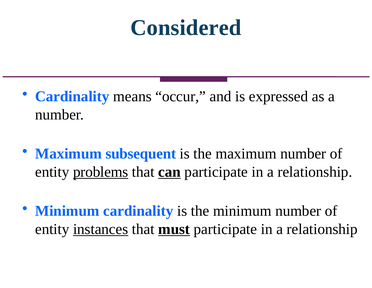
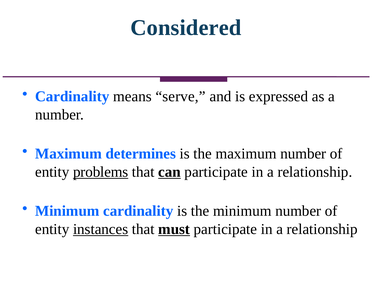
occur: occur -> serve (181, 96)
subsequent: subsequent -> determines (141, 153)
